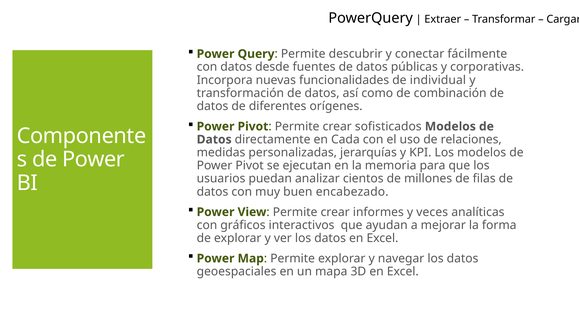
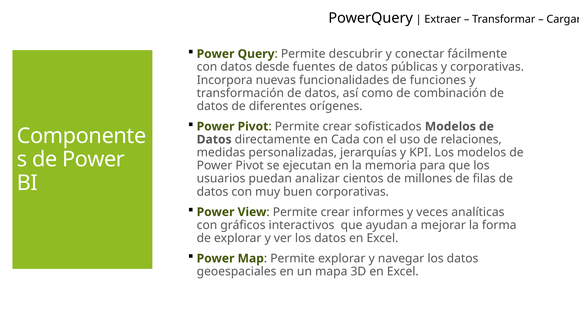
individual: individual -> funciones (438, 80)
buen encabezado: encabezado -> corporativas (352, 192)
